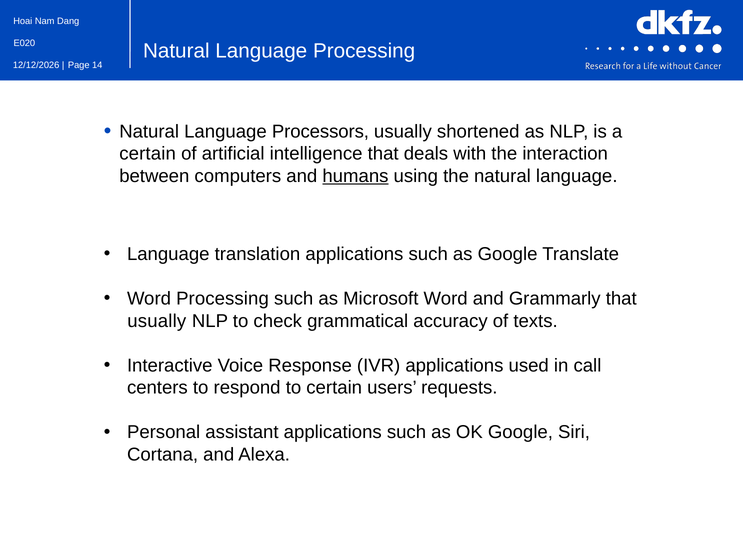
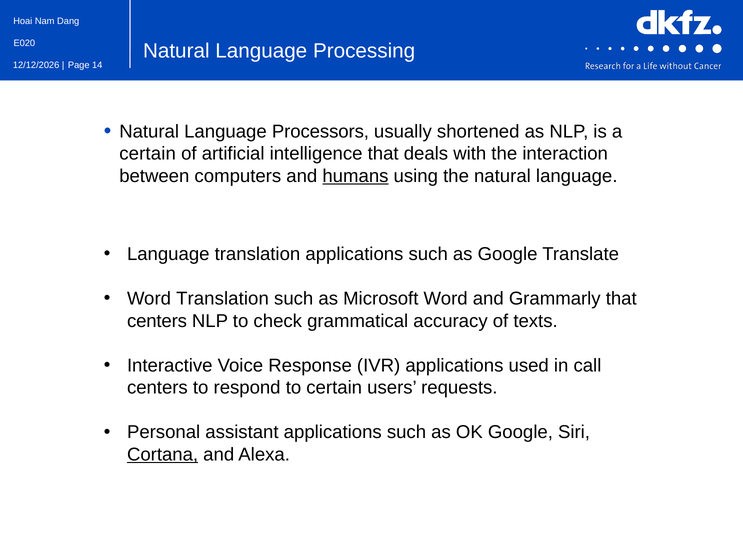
Word Processing: Processing -> Translation (222, 299)
usually: usually -> centers (157, 321)
Cortana underline: none -> present (163, 455)
